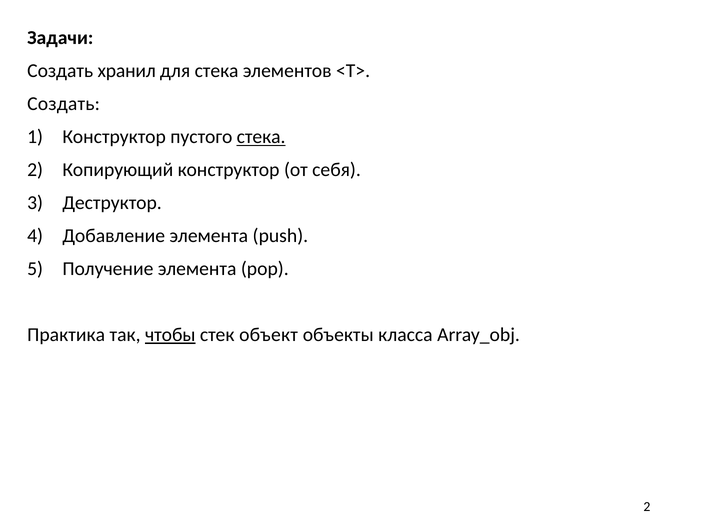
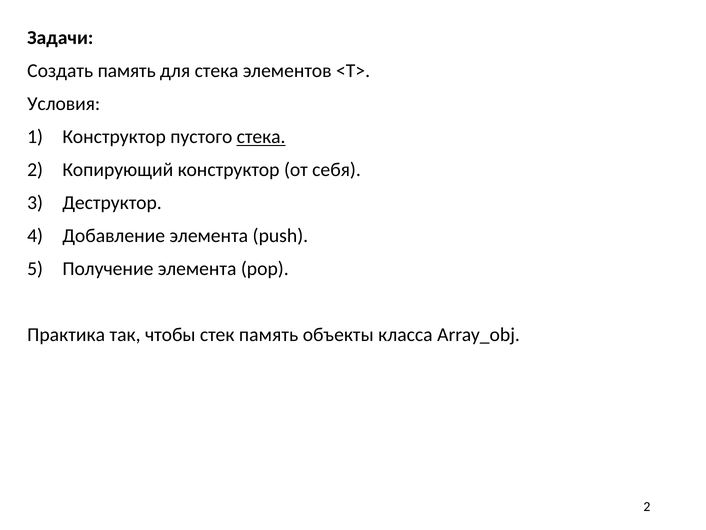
Создать хранил: хранил -> память (127, 71)
Создать: Создать -> Условия (64, 104)
чтобы underline: present -> none (170, 335)
стек объект: объект -> память (269, 335)
